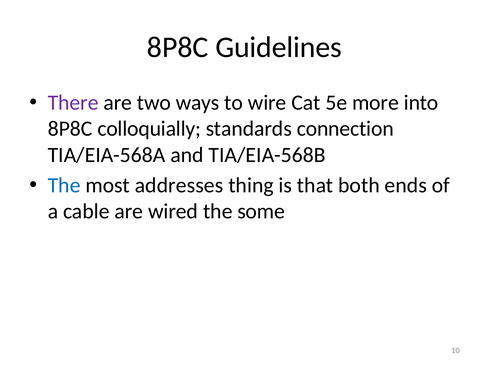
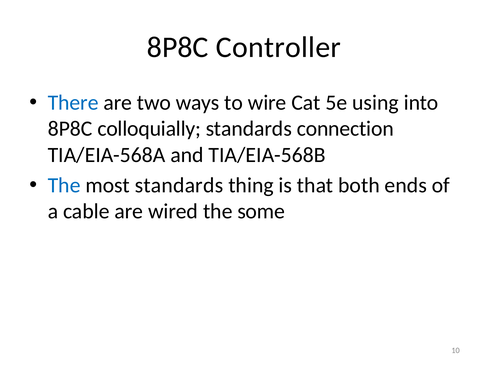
Guidelines: Guidelines -> Controller (278, 47)
There colour: purple -> blue (73, 103)
more: more -> using (375, 103)
most addresses: addresses -> standards (179, 185)
